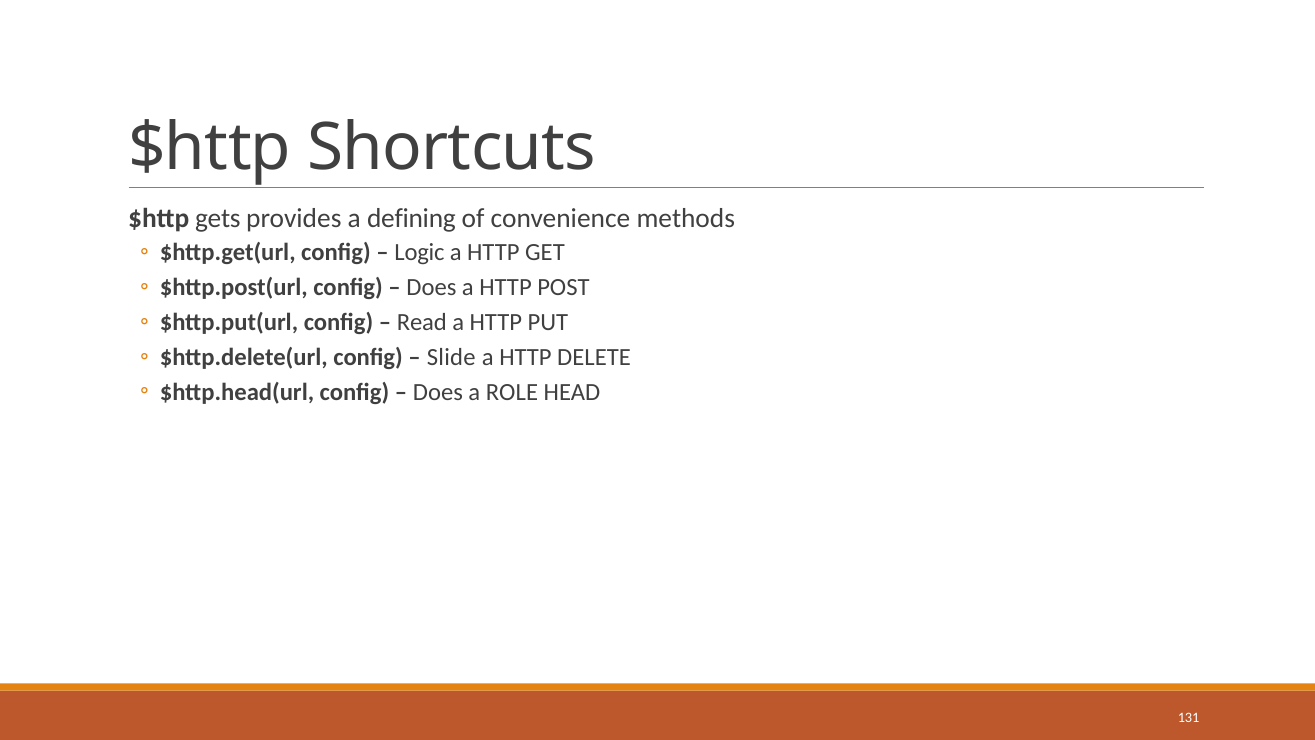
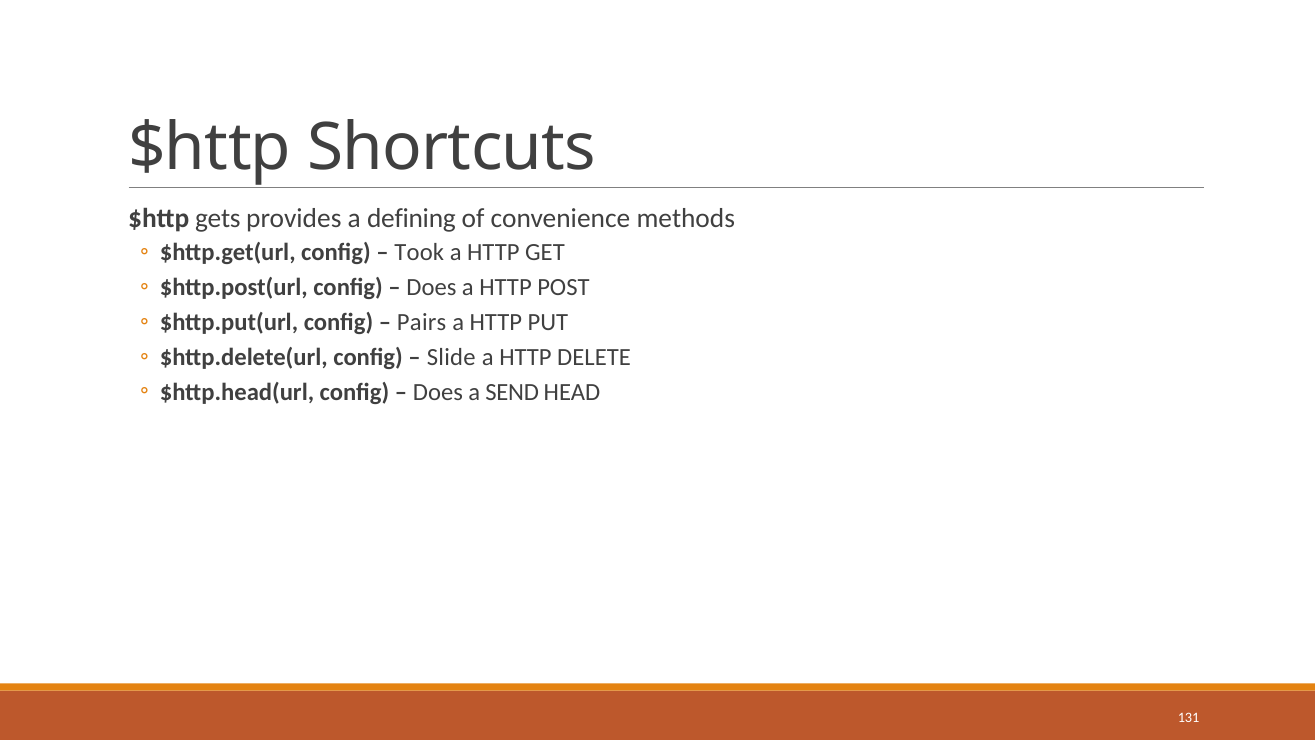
Logic: Logic -> Took (419, 252)
Read: Read -> Pairs (422, 322)
ROLE: ROLE -> SEND (512, 392)
